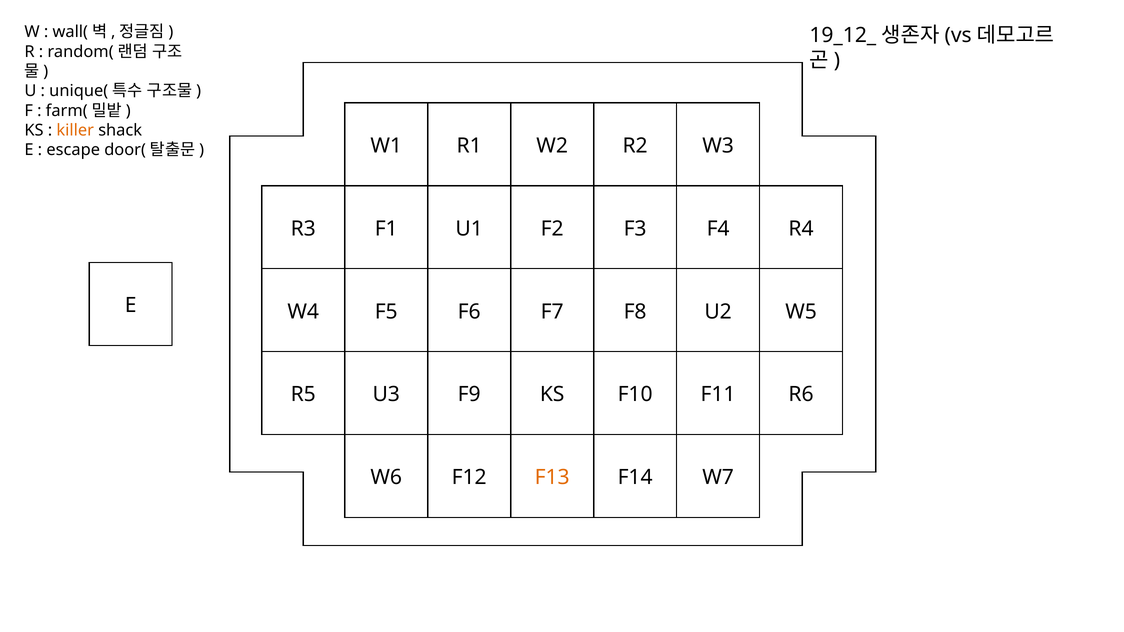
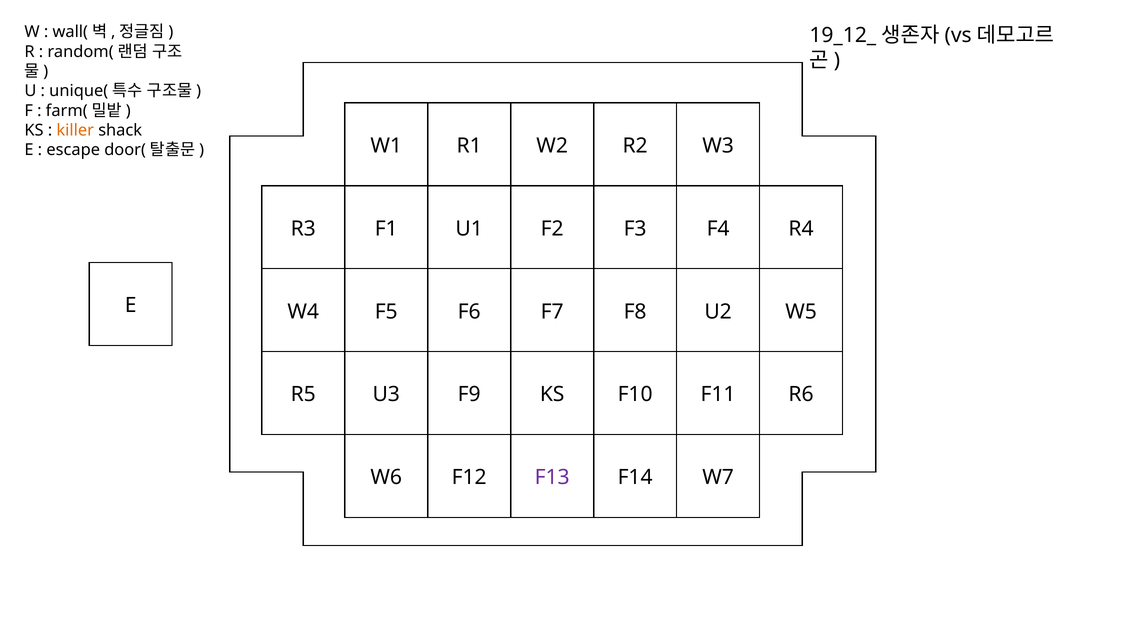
F13 colour: orange -> purple (552, 478)
